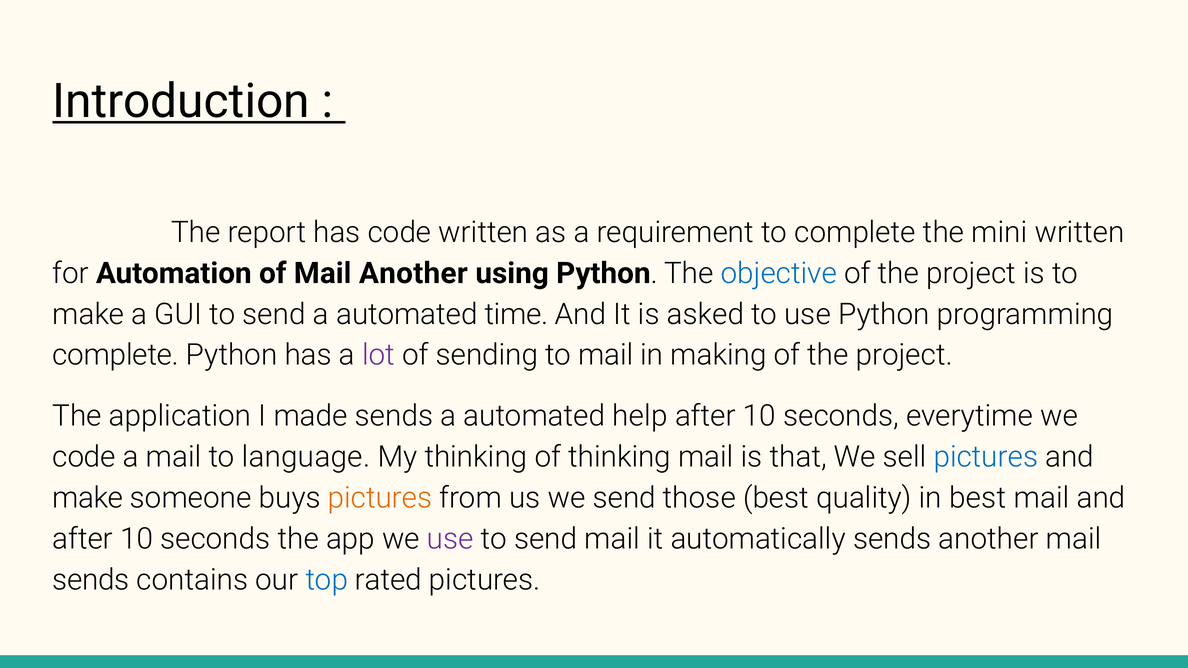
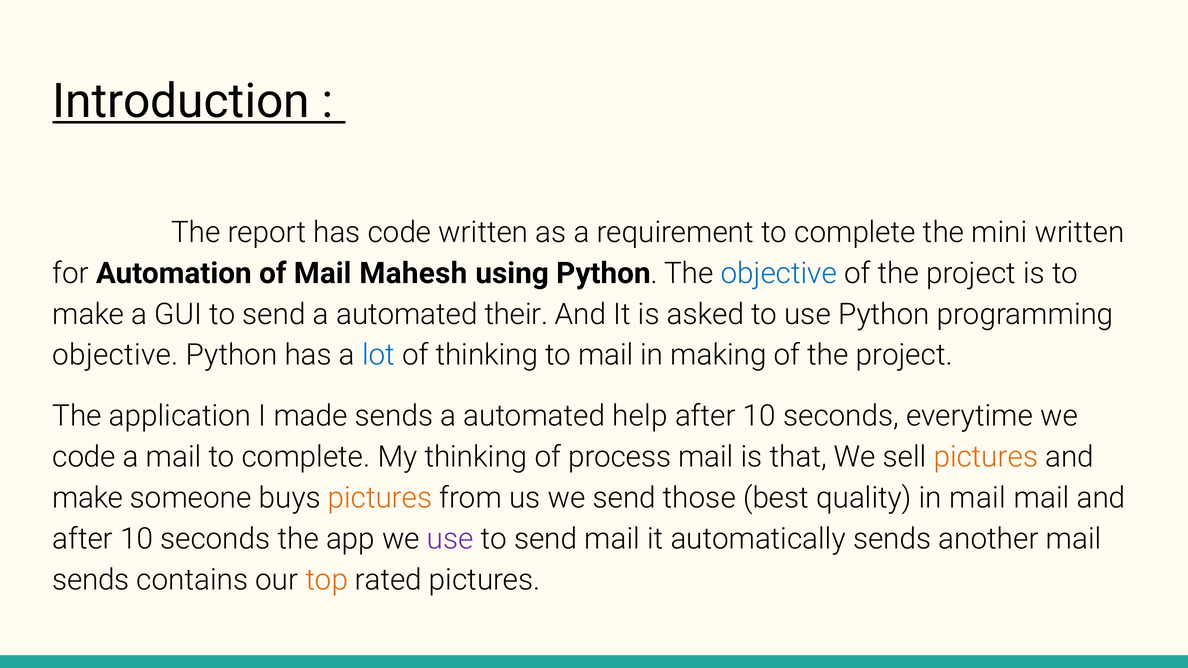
Mail Another: Another -> Mahesh (413, 273)
time: time -> their (516, 314)
complete: complete -> objective (115, 355)
lot colour: purple -> blue (378, 355)
of sending: sending -> thinking (487, 355)
mail to language: language -> complete (306, 457)
of thinking: thinking -> process (620, 457)
pictures colour: blue -> orange (986, 457)
in best: best -> mail (978, 498)
top colour: blue -> orange (327, 580)
